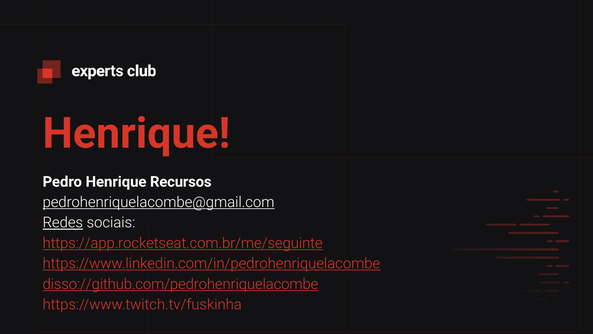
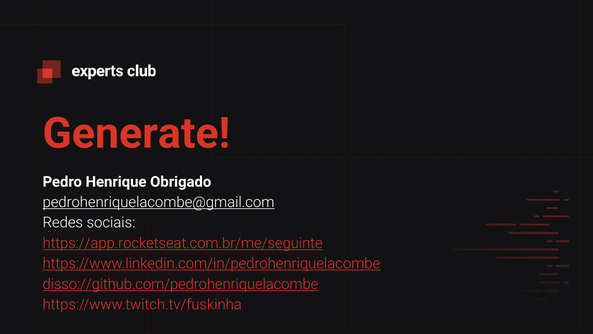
Henrique: Henrique -> Generate (136, 133)
Recursos: Recursos -> Obrigado (181, 182)
Redes underline: present -> none (63, 222)
